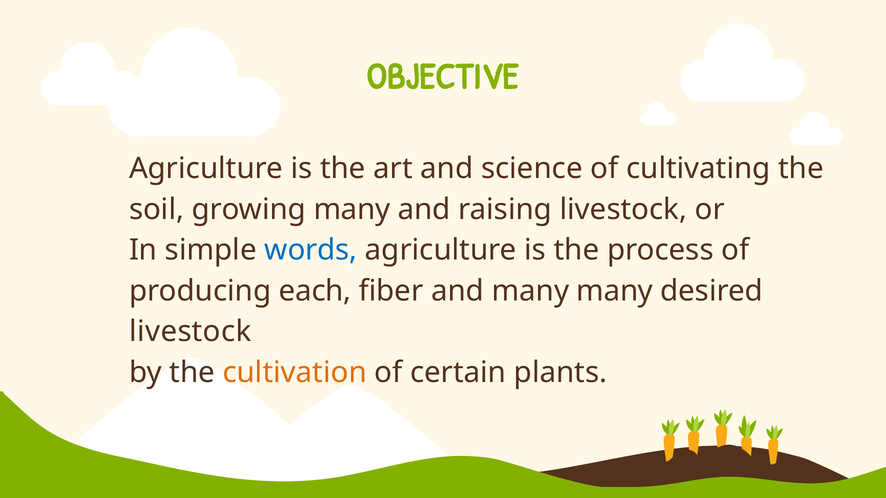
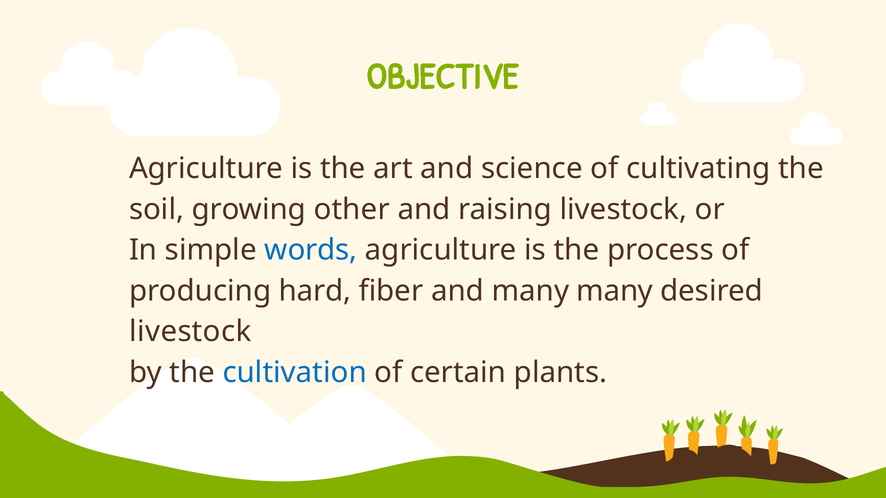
growing many: many -> other (352, 210)
each: each -> hard (315, 291)
cultivation colour: orange -> blue (295, 373)
